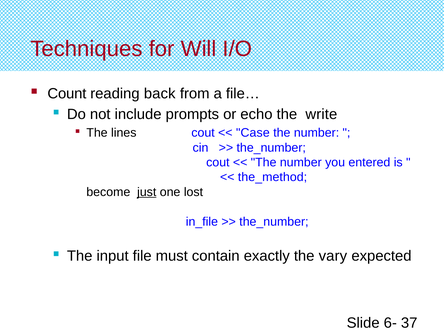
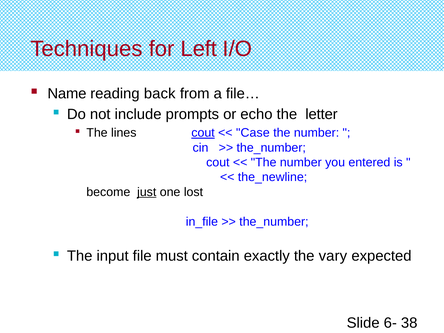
Will: Will -> Left (199, 49)
Count: Count -> Name (67, 94)
write: write -> letter (322, 114)
cout underline: none -> present (203, 133)
the_method: the_method -> the_newline (273, 177)
37: 37 -> 38 (409, 323)
